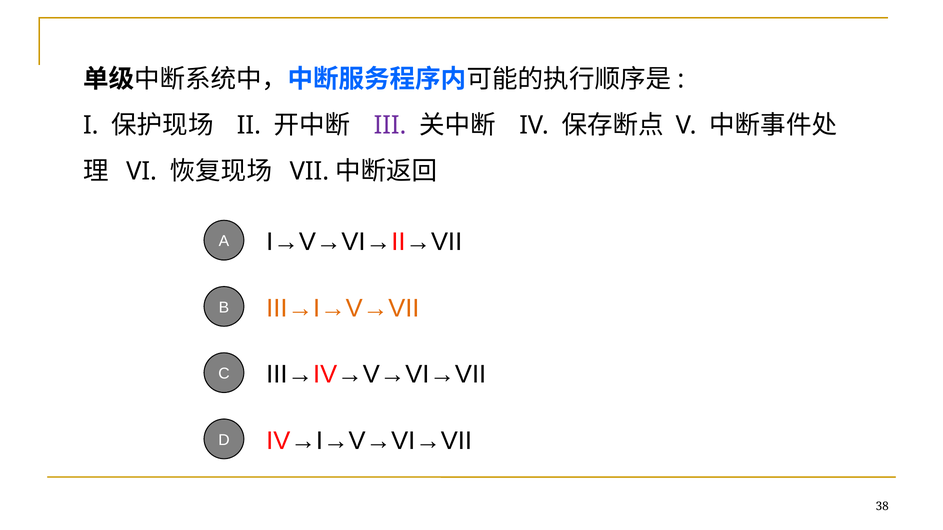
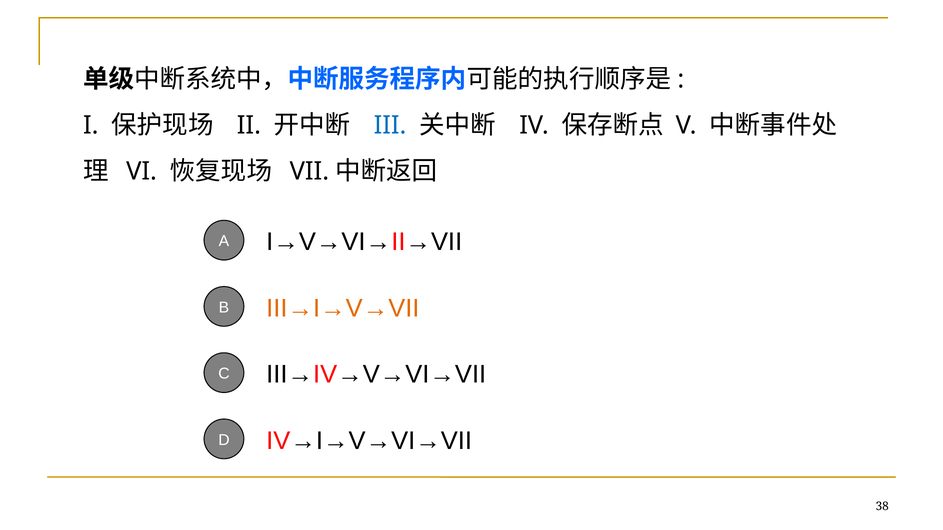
III colour: purple -> blue (390, 125)
